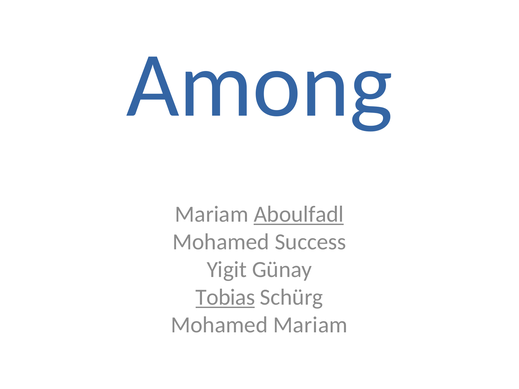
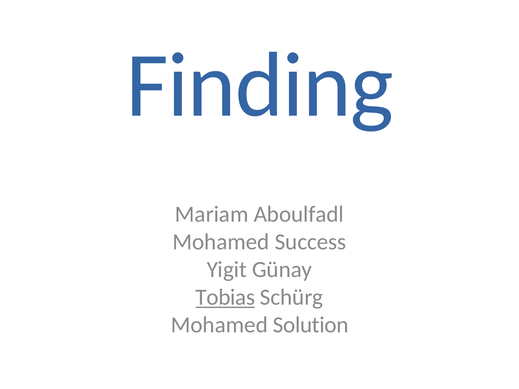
Among: Among -> Finding (260, 86)
Aboulfadl underline: present -> none (299, 214)
Mohamed Mariam: Mariam -> Solution (311, 325)
